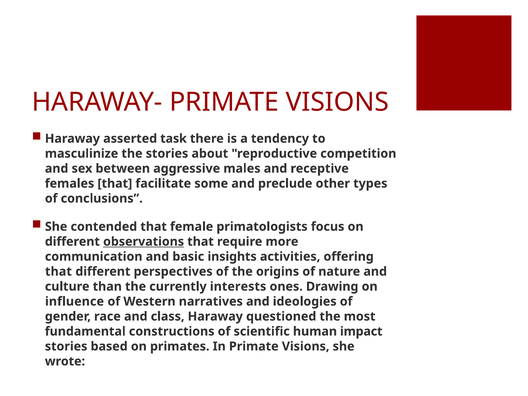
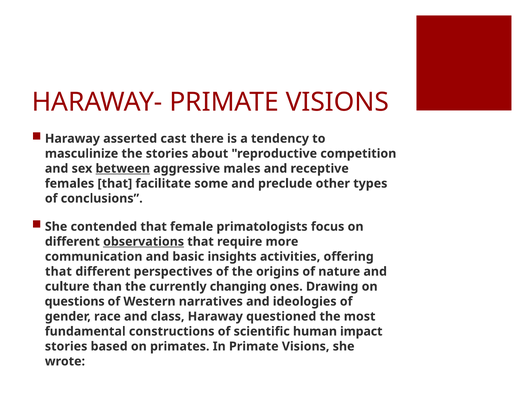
task: task -> cast (173, 139)
between underline: none -> present (123, 169)
interests: interests -> changing (238, 286)
influence: influence -> questions (75, 301)
